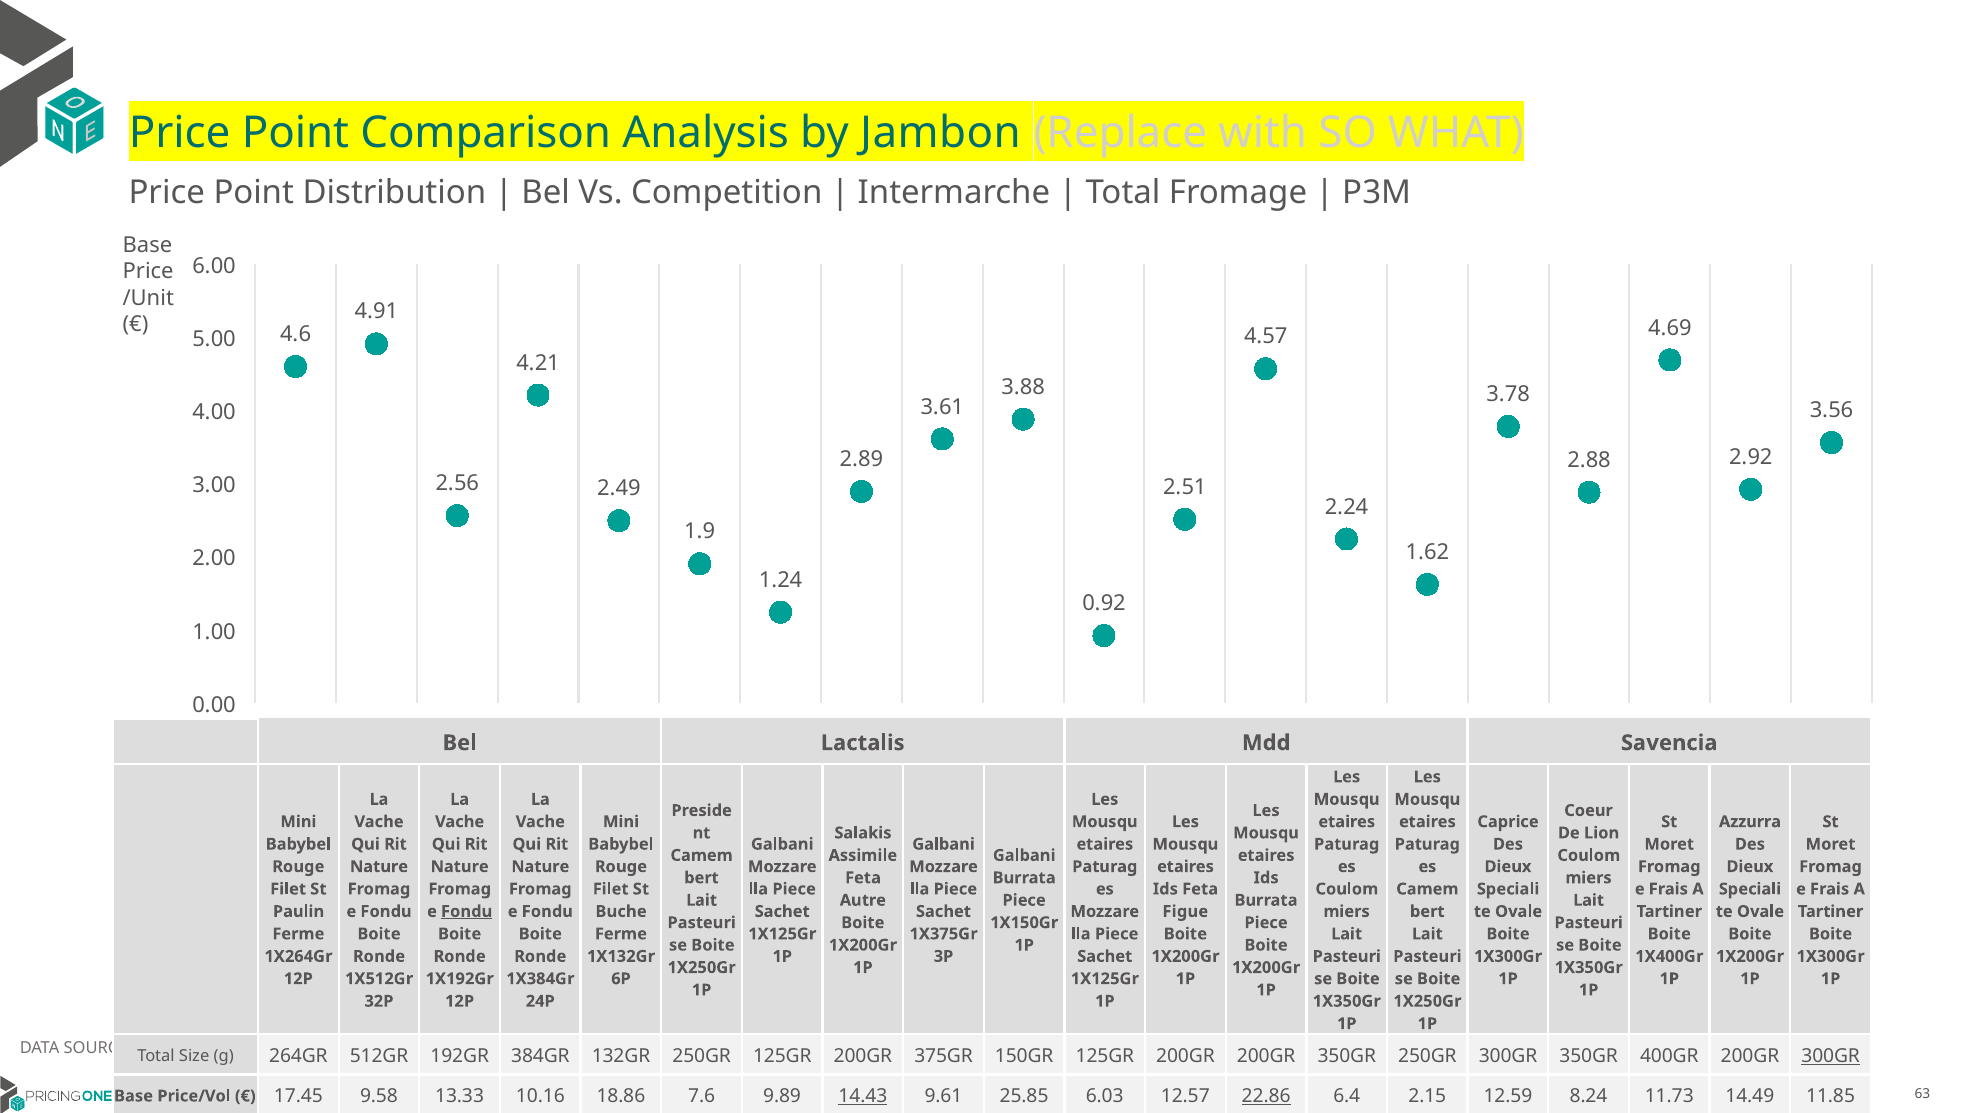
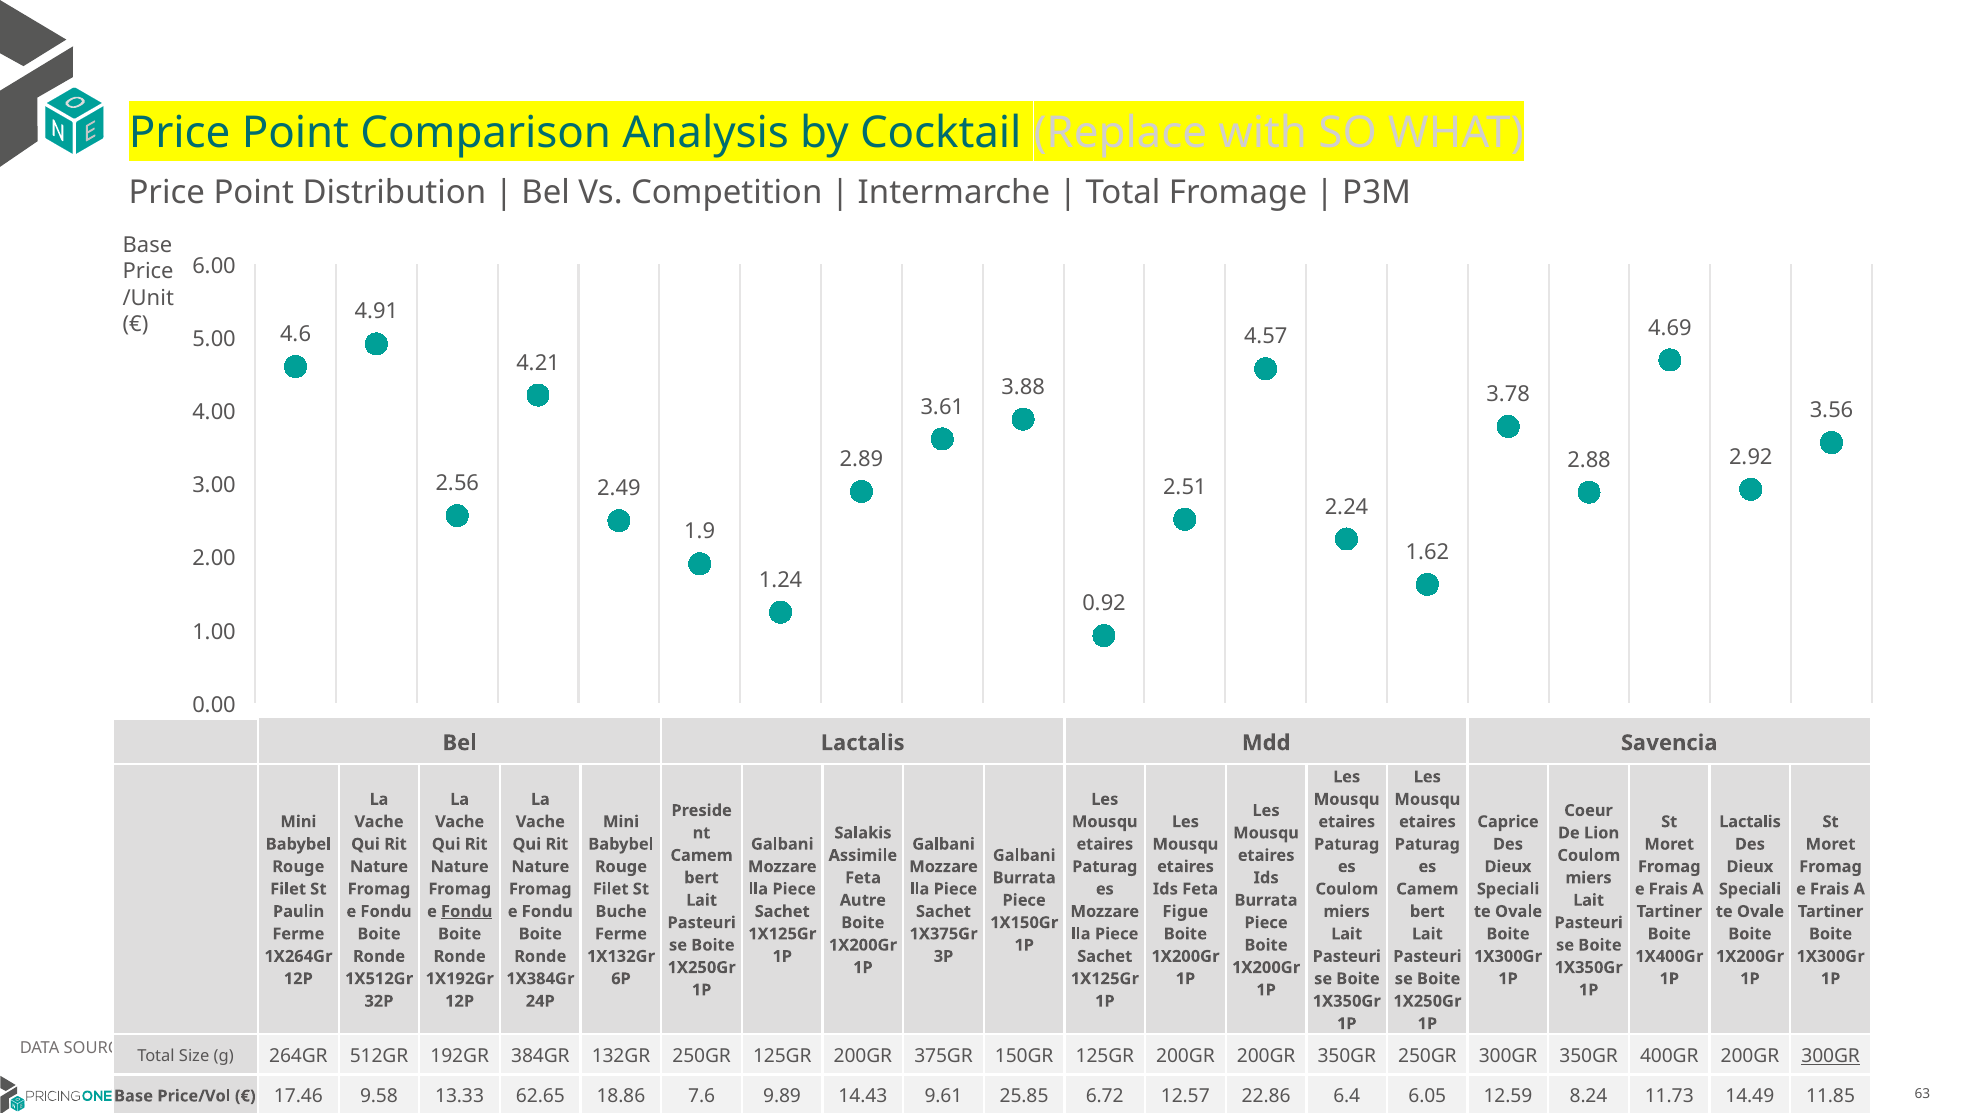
Jambon: Jambon -> Cocktail (941, 133)
Azzurra: Azzurra -> Lactalis (1750, 822)
17.45: 17.45 -> 17.46 (298, 1097)
10.16: 10.16 -> 62.65 (540, 1097)
14.43 underline: present -> none (863, 1097)
6.03: 6.03 -> 6.72 (1105, 1097)
22.86 underline: present -> none (1266, 1097)
2.15: 2.15 -> 6.05 (1427, 1097)
